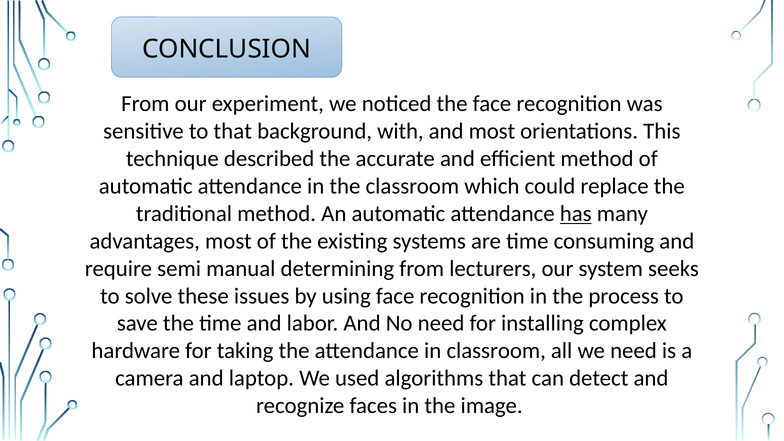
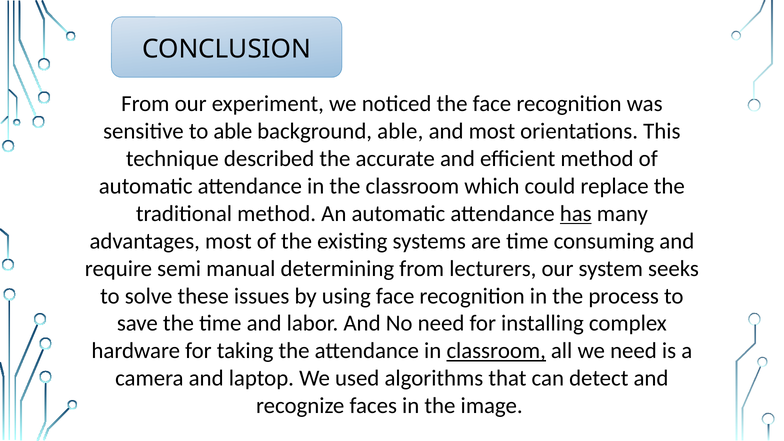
to that: that -> able (233, 131)
background with: with -> able (400, 131)
classroom underline: none -> present (496, 351)
